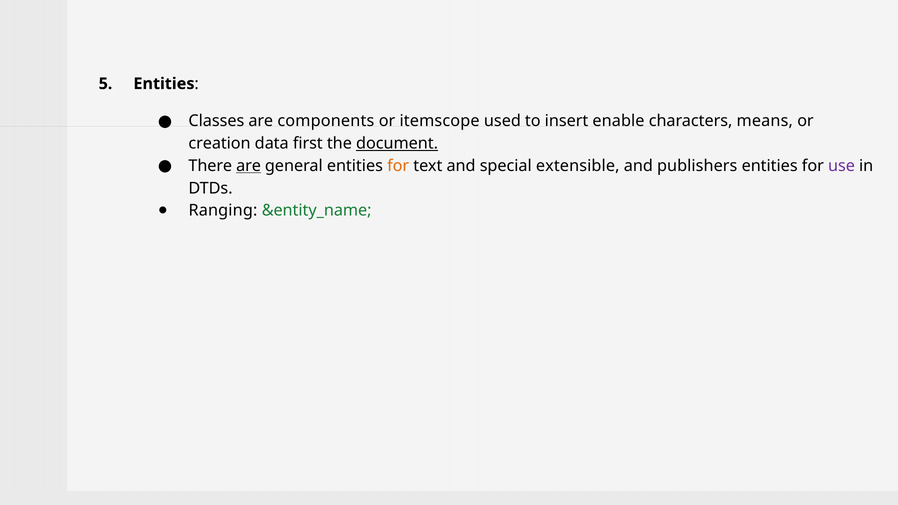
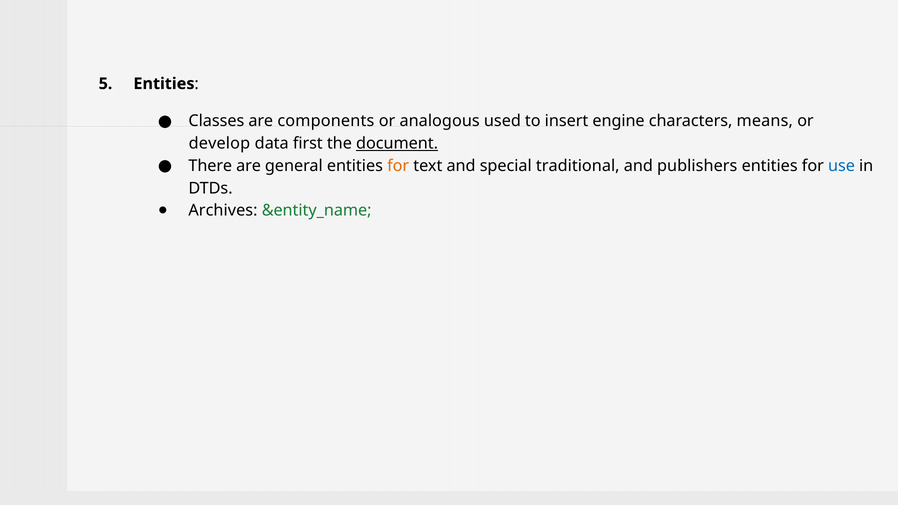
itemscope: itemscope -> analogous (440, 121)
enable: enable -> engine (619, 121)
creation: creation -> develop (219, 143)
are underline: present -> none (249, 166)
extensible: extensible -> traditional (578, 166)
use colour: purple -> blue (841, 166)
Ranging: Ranging -> Archives (223, 211)
